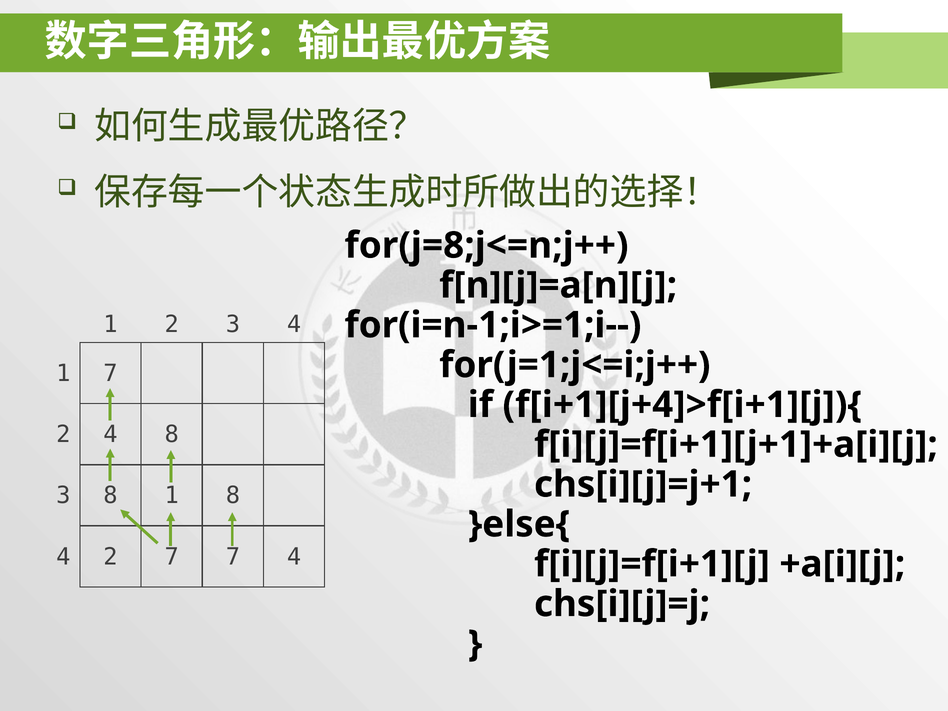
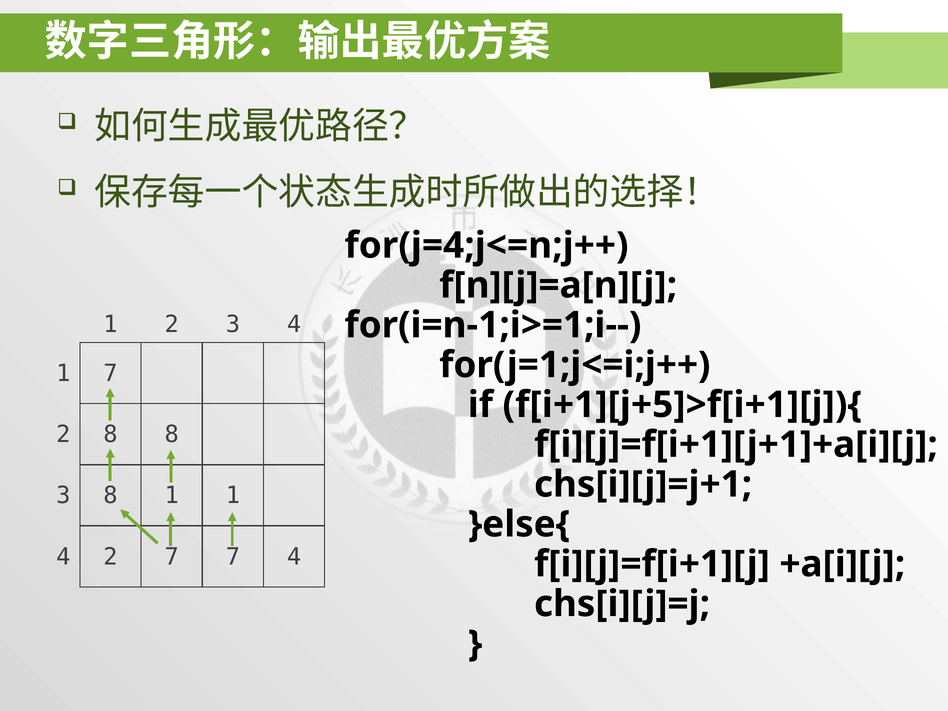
for(j=8;j<=n;j++: for(j=8;j<=n;j++ -> for(j=4;j<=n;j++ (486, 246)
f[i+1][j+4]>f[i+1][j]){: f[i+1][j+4]>f[i+1][j]){ -> f[i+1][j+5]>f[i+1][j]){ (682, 405)
2 4: 4 -> 8 (110, 435)
1 8: 8 -> 1 (233, 496)
